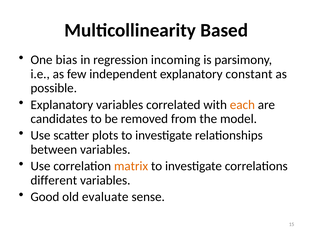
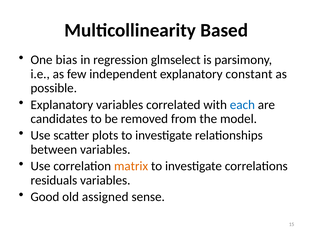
incoming: incoming -> glmselect (176, 60)
each colour: orange -> blue (242, 105)
different: different -> residuals (54, 180)
evaluate: evaluate -> assigned (105, 197)
